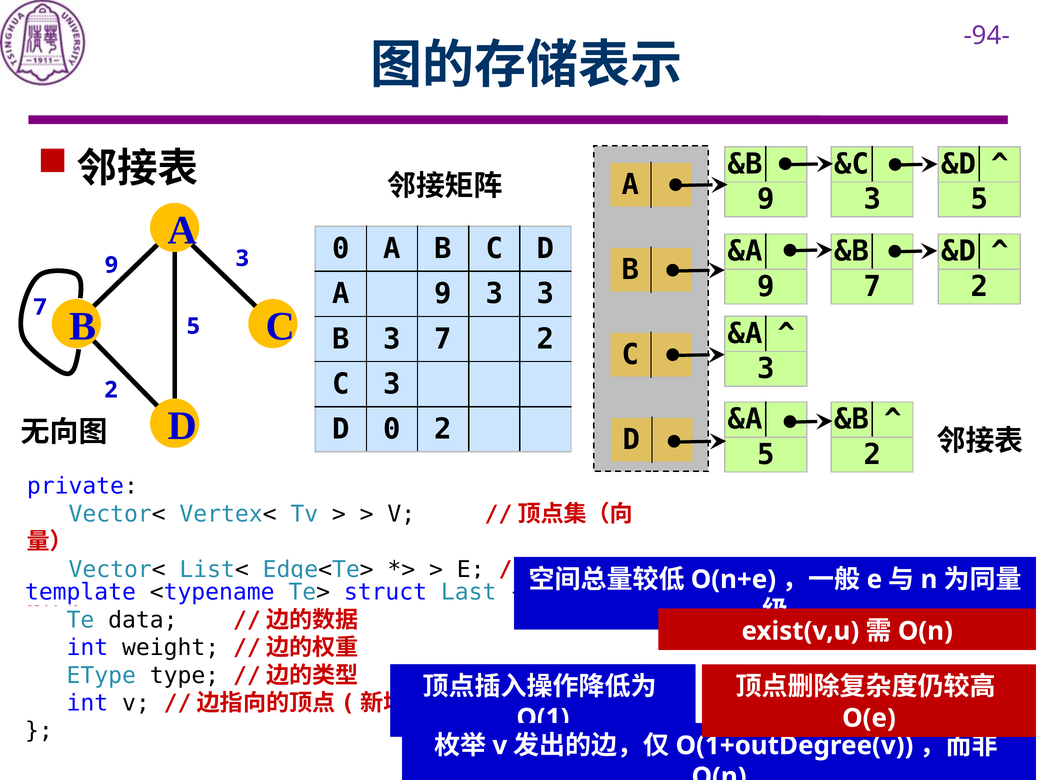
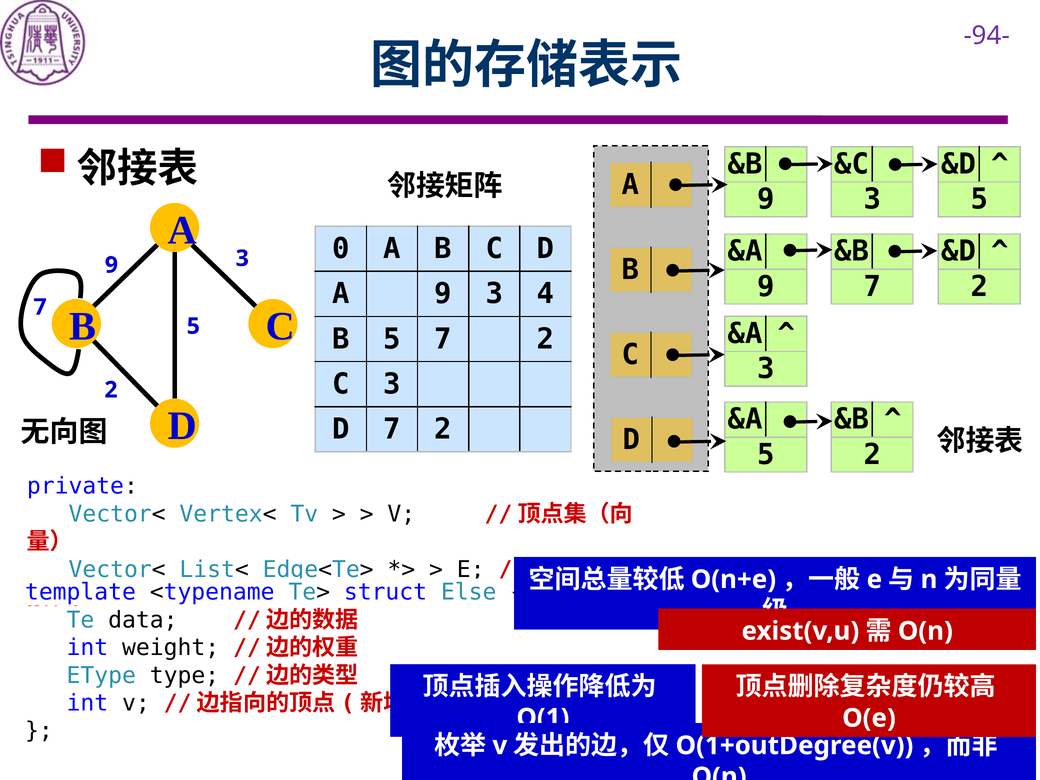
3 3: 3 -> 4 (545, 294)
B 3: 3 -> 5 (392, 339)
D 0: 0 -> 7 (392, 429)
Last: Last -> Else (469, 592)
